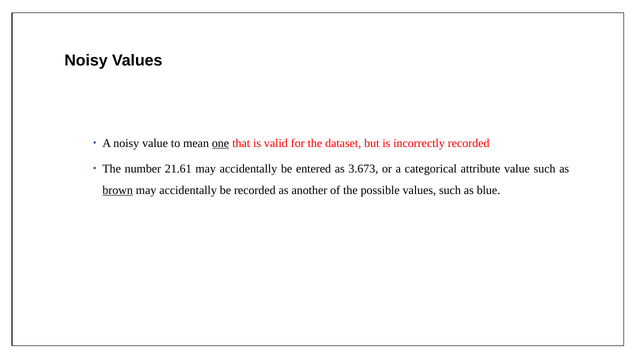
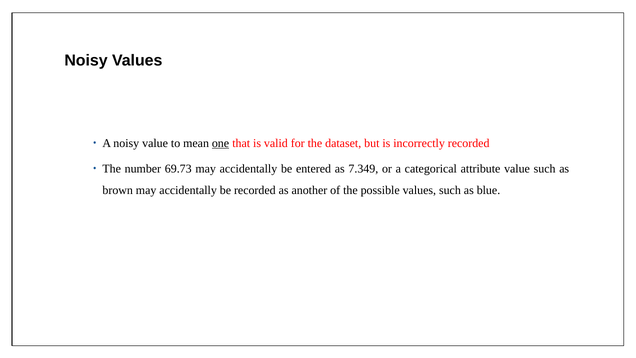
21.61: 21.61 -> 69.73 (178, 169)
3.673: 3.673 -> 7.349 (363, 169)
brown underline: present -> none (118, 190)
